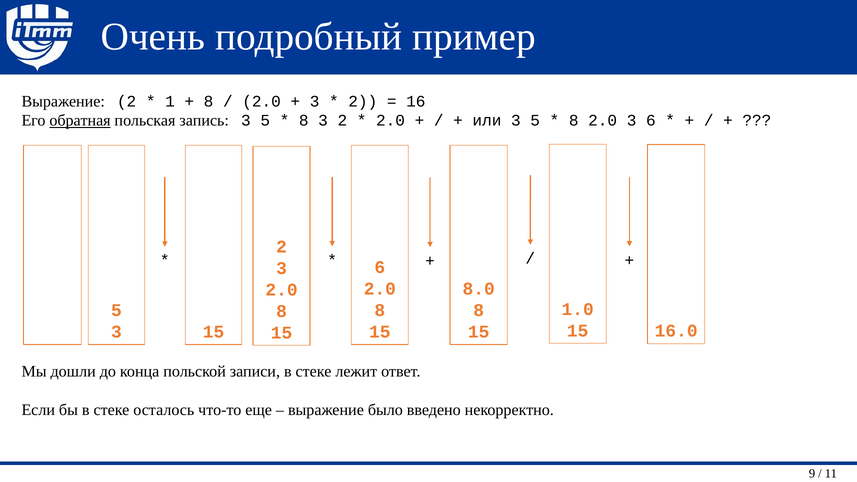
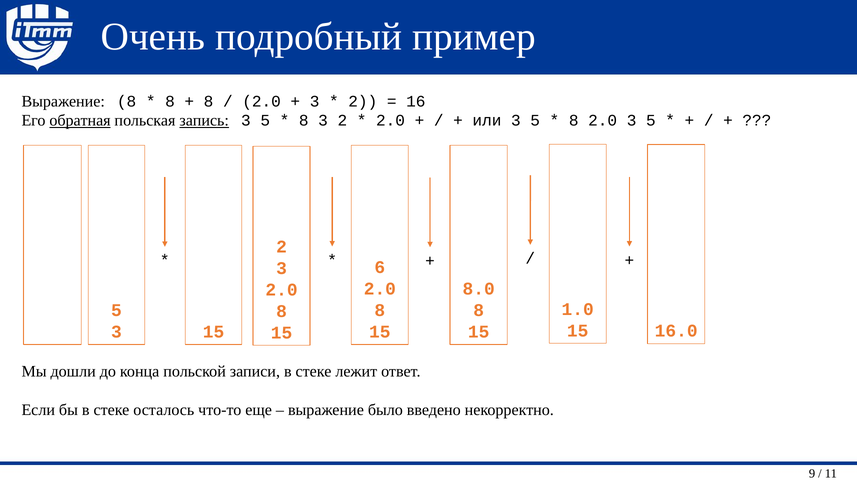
Выражение 2: 2 -> 8 (127, 101)
1: 1 -> 8 (170, 101)
запись underline: none -> present (204, 121)
2.0 3 6: 6 -> 5 (651, 121)
